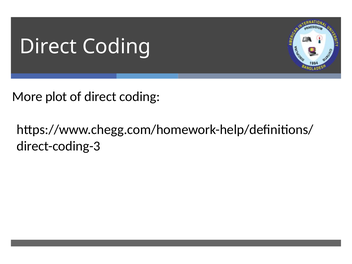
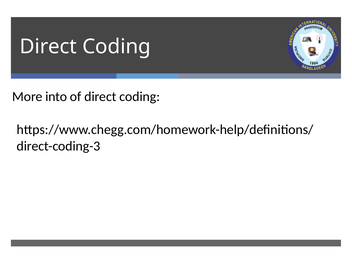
plot: plot -> into (56, 97)
